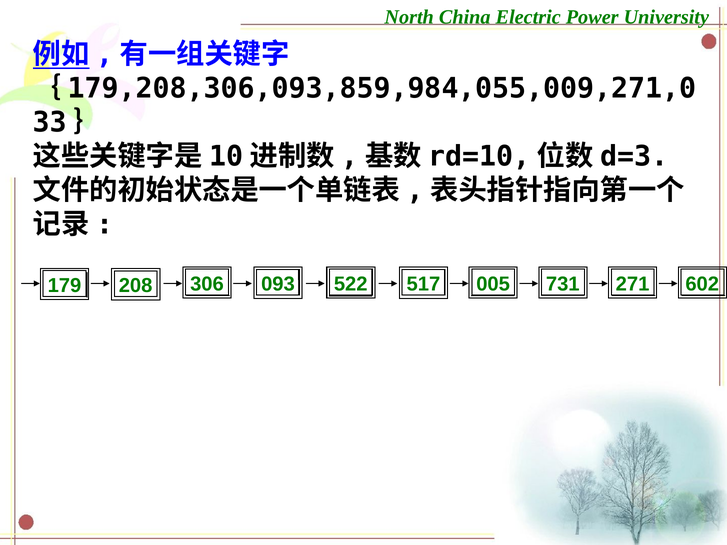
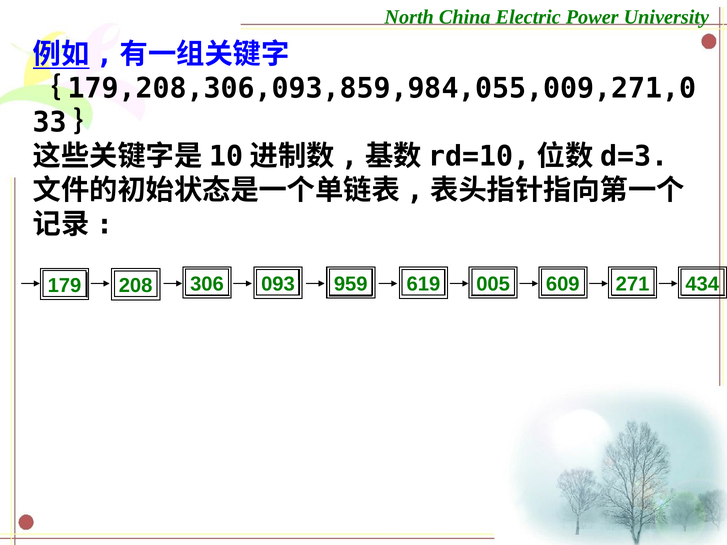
522: 522 -> 959 (351, 284)
731: 731 -> 609 (563, 284)
517: 517 -> 619 (423, 284)
602: 602 -> 434 (702, 284)
